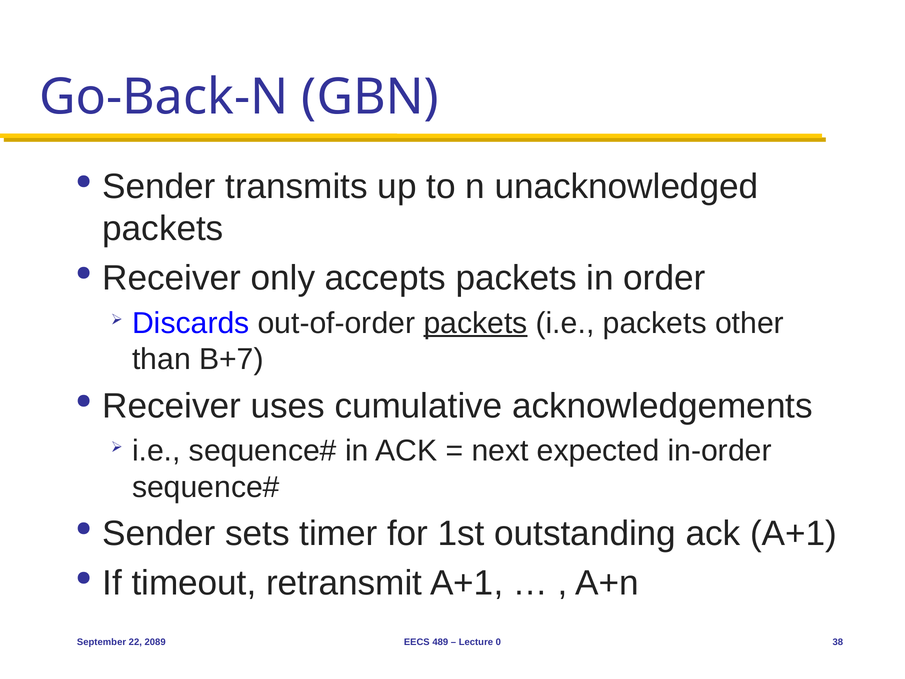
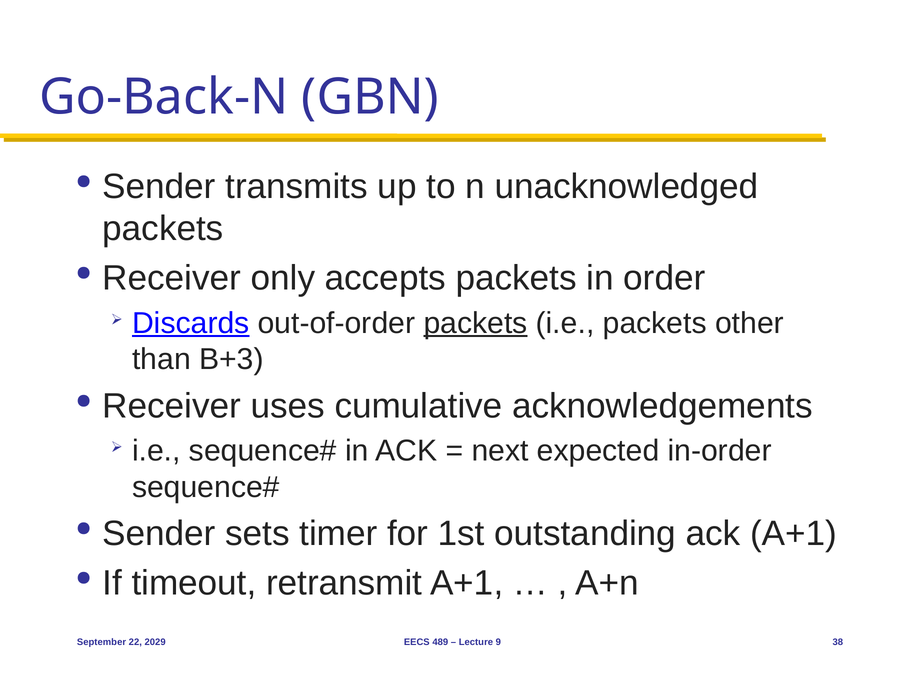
Discards underline: none -> present (191, 323)
B+7: B+7 -> B+3 (231, 359)
2089: 2089 -> 2029 (155, 642)
0: 0 -> 9 (498, 642)
